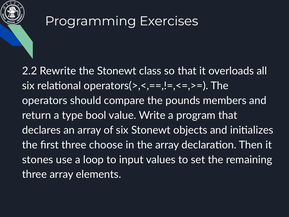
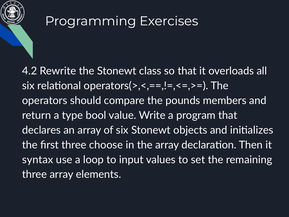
2.2: 2.2 -> 4.2 (30, 71)
stones: stones -> syntax (38, 159)
